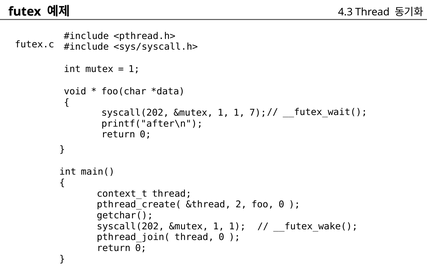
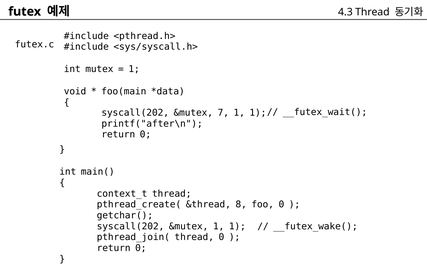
foo(char: foo(char -> foo(main (124, 92)
1: 1 -> 7 (223, 113)
7: 7 -> 1 (258, 113)
2: 2 -> 8 (241, 205)
